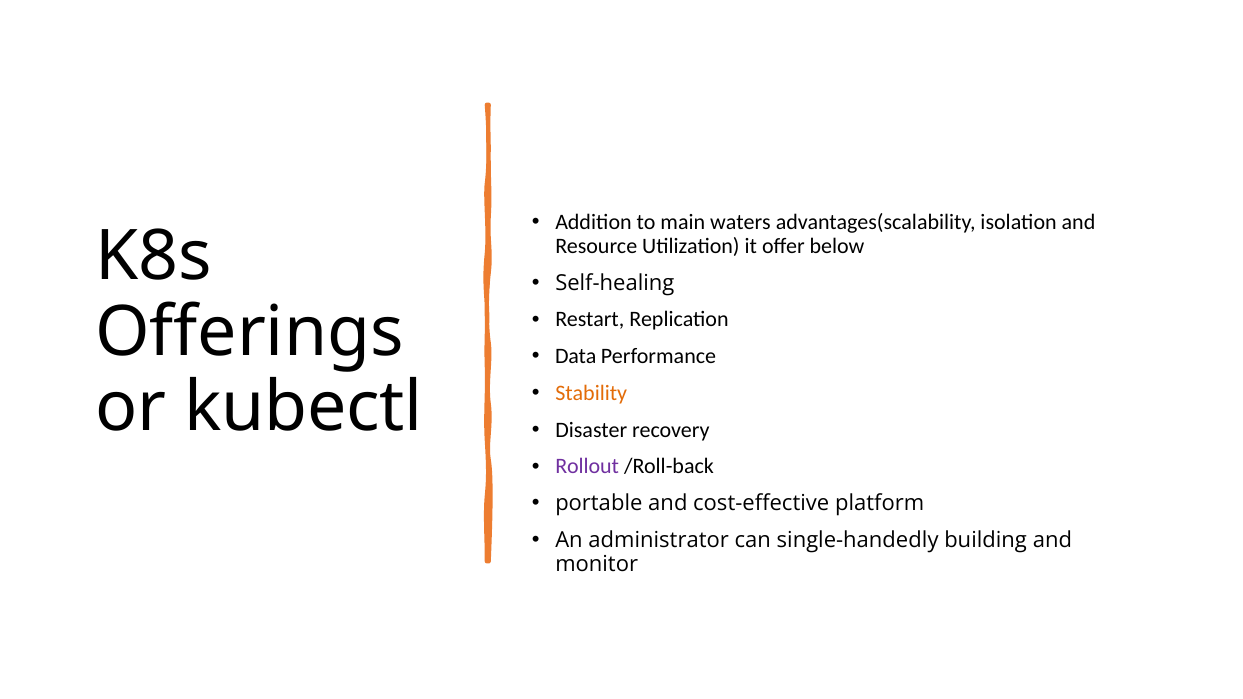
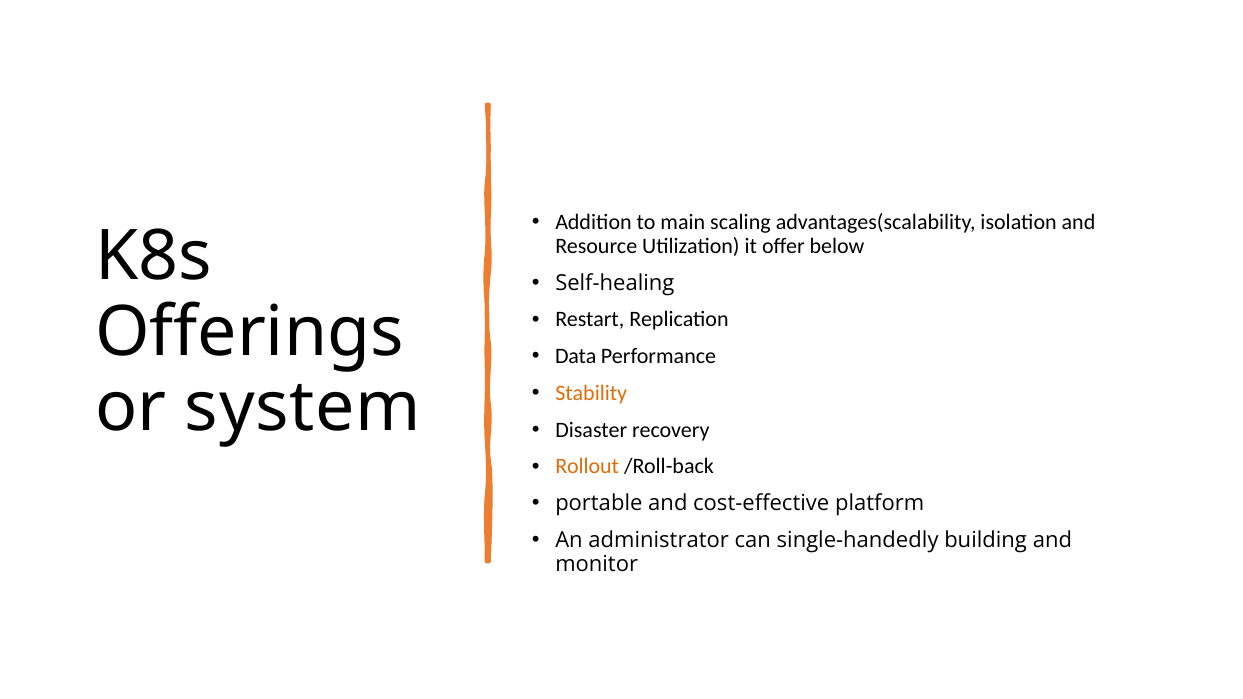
waters: waters -> scaling (740, 222)
kubectl: kubectl -> system (303, 408)
Rollout colour: purple -> orange (587, 467)
